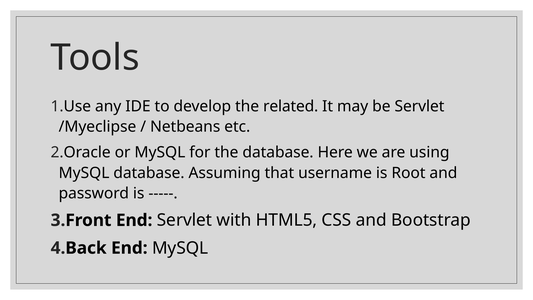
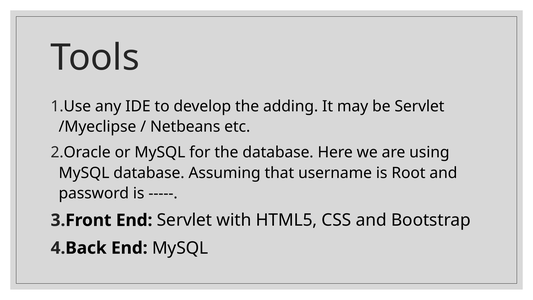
related: related -> adding (291, 106)
